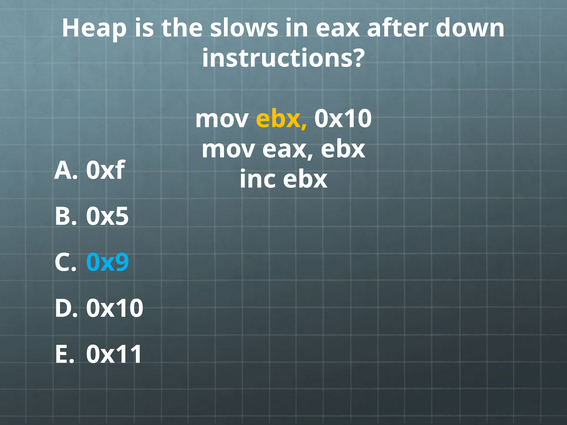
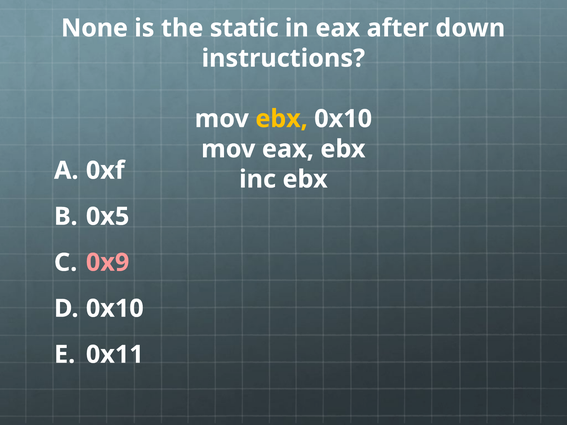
Heap: Heap -> None (94, 28)
slows: slows -> static (244, 28)
0x9 colour: light blue -> pink (108, 263)
